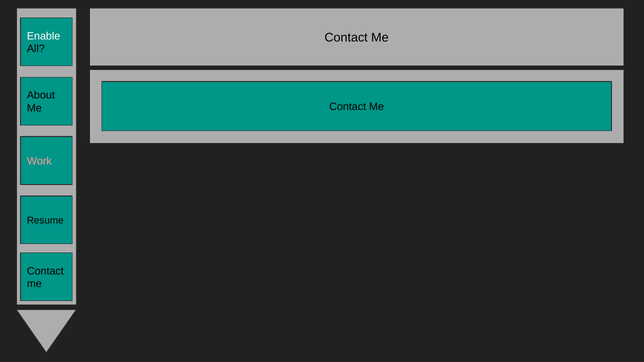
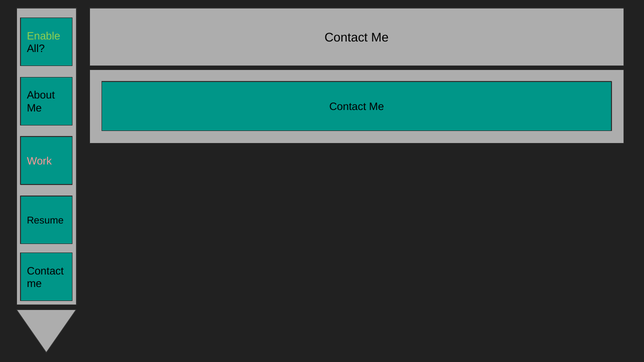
Enable colour: white -> light green (44, 36)
